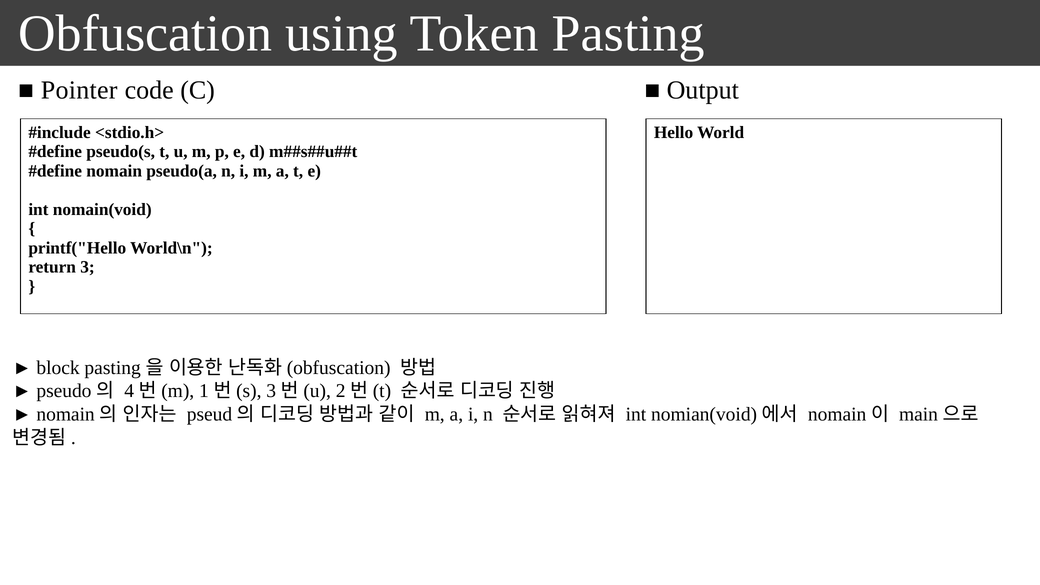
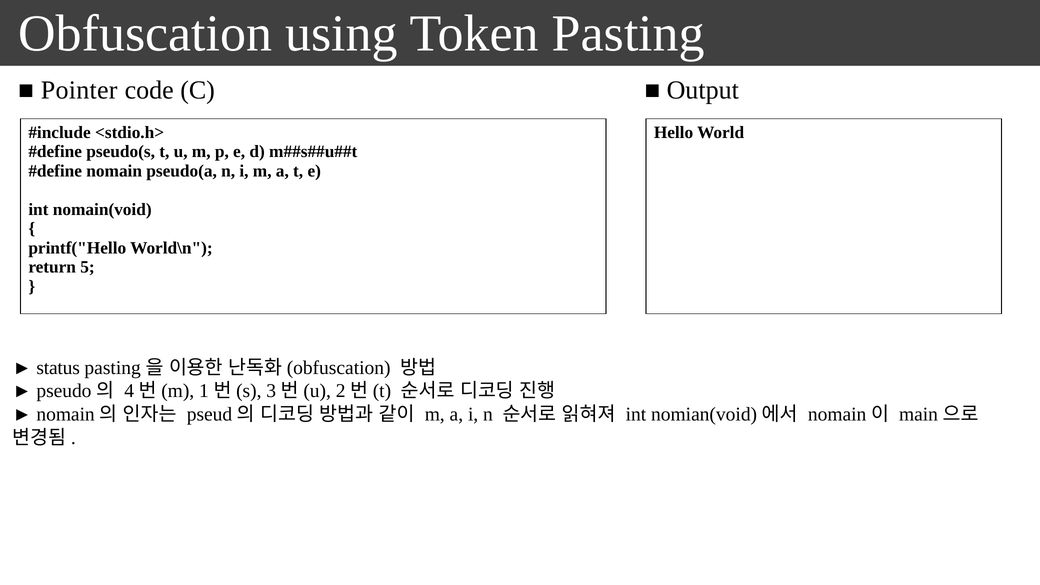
3: 3 -> 5 (88, 267)
block: block -> status (58, 368)
